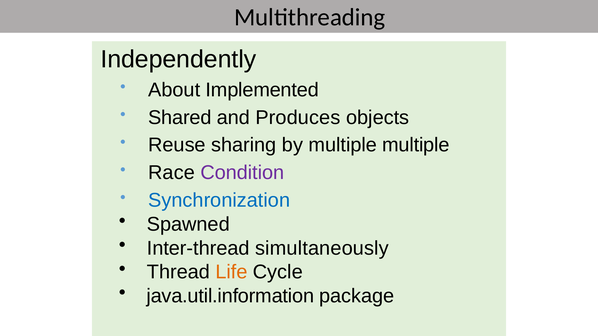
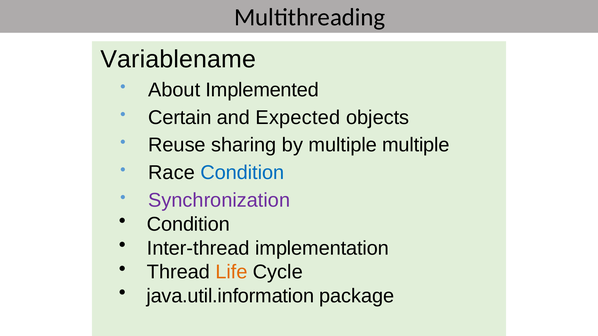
Independently: Independently -> Variablename (178, 59)
Shared: Shared -> Certain (180, 118)
Produces: Produces -> Expected (298, 118)
Condition colour: purple -> blue (242, 173)
Synchronization colour: blue -> purple (219, 201)
Spawned: Spawned -> Condition (188, 225)
simultaneously: simultaneously -> implementation (322, 248)
